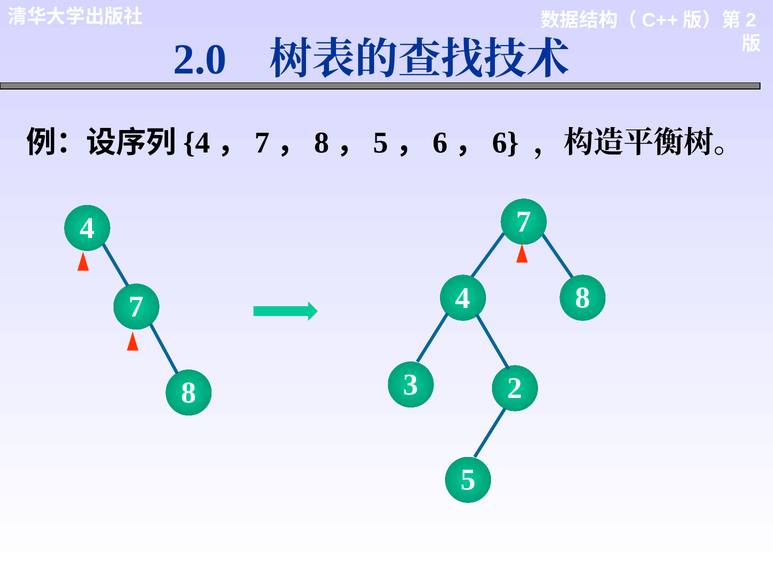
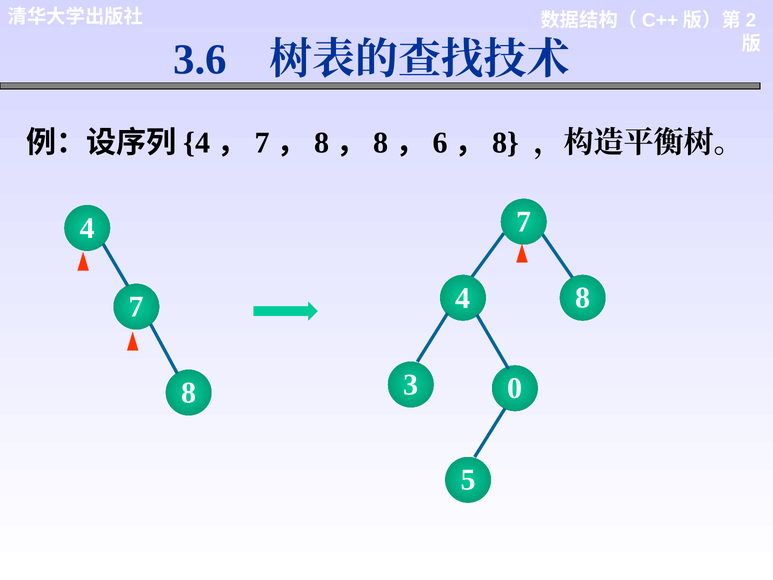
2.0: 2.0 -> 3.6 (200, 59)
5: 5 -> 8 (381, 143)
6: 6 -> 8 (506, 143)
2: 2 -> 0 (515, 388)
